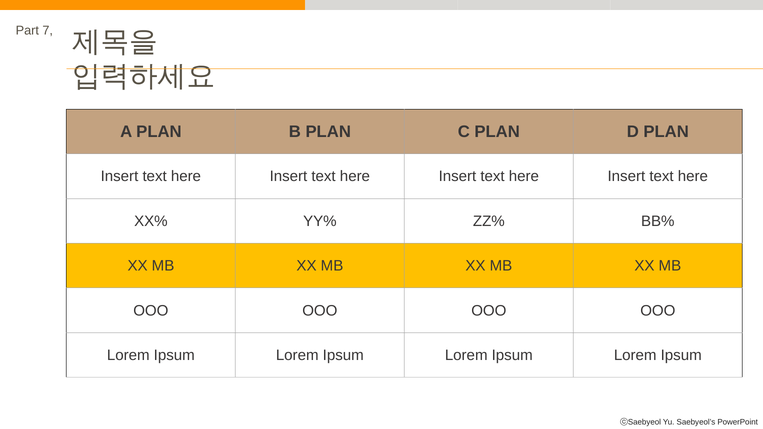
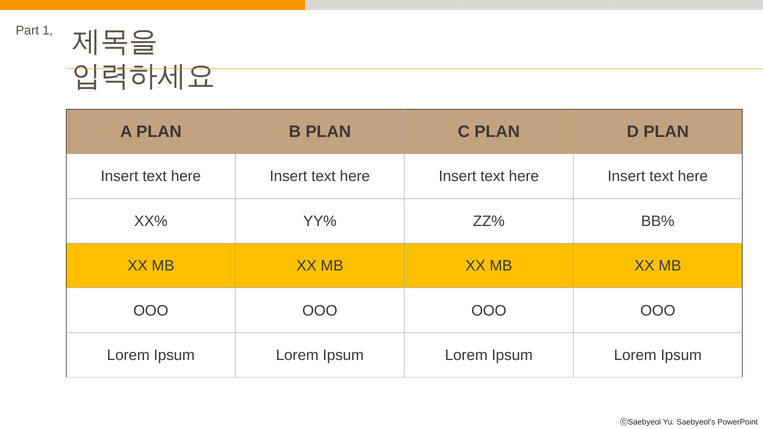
7: 7 -> 1 (48, 30)
